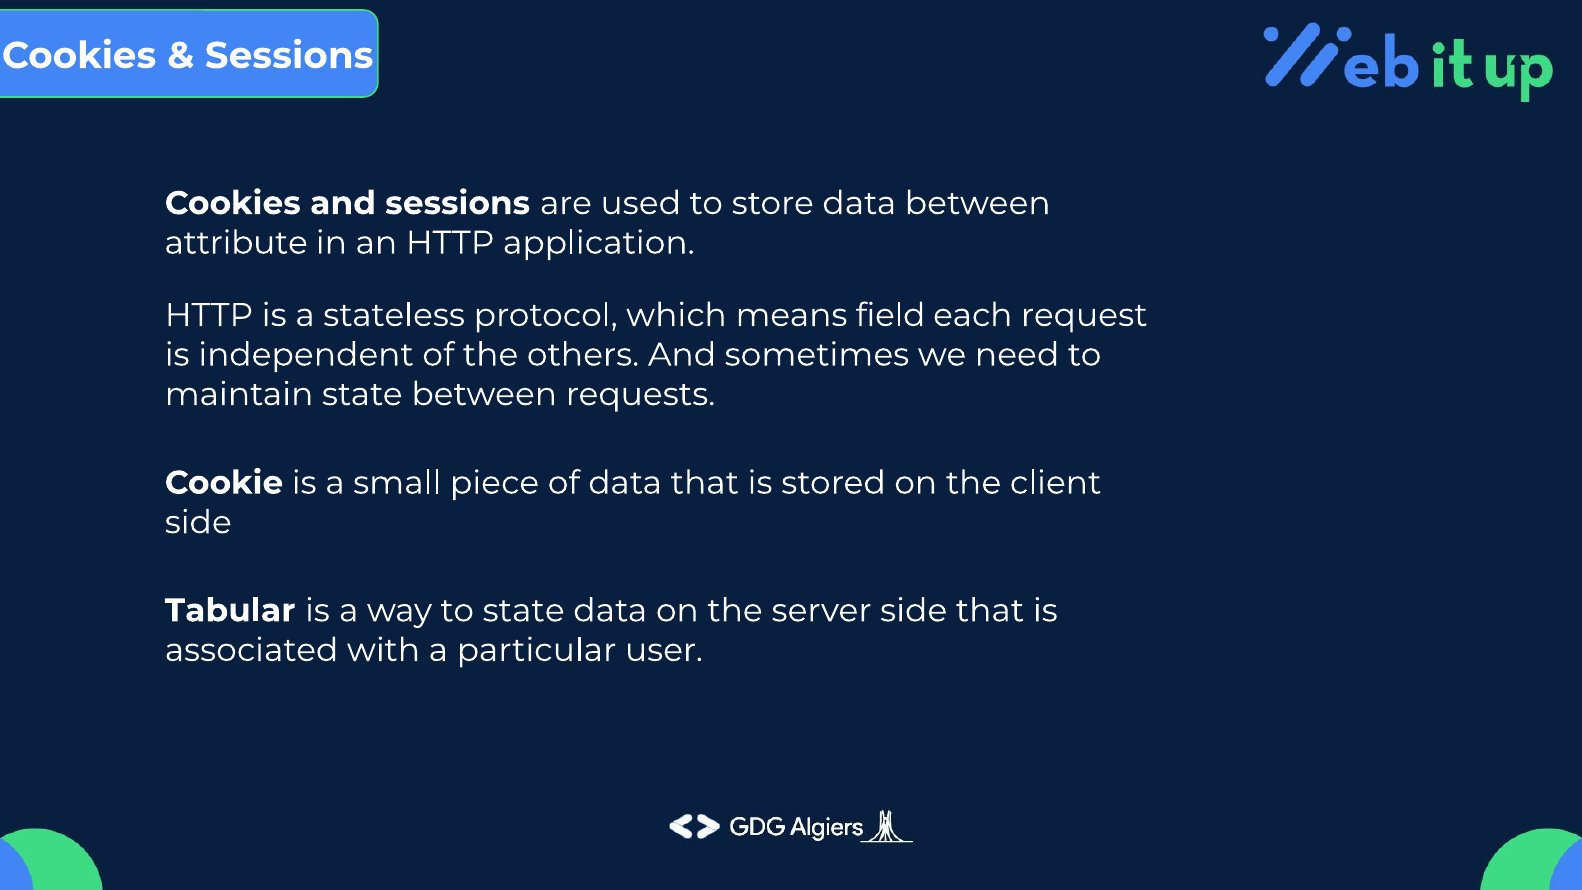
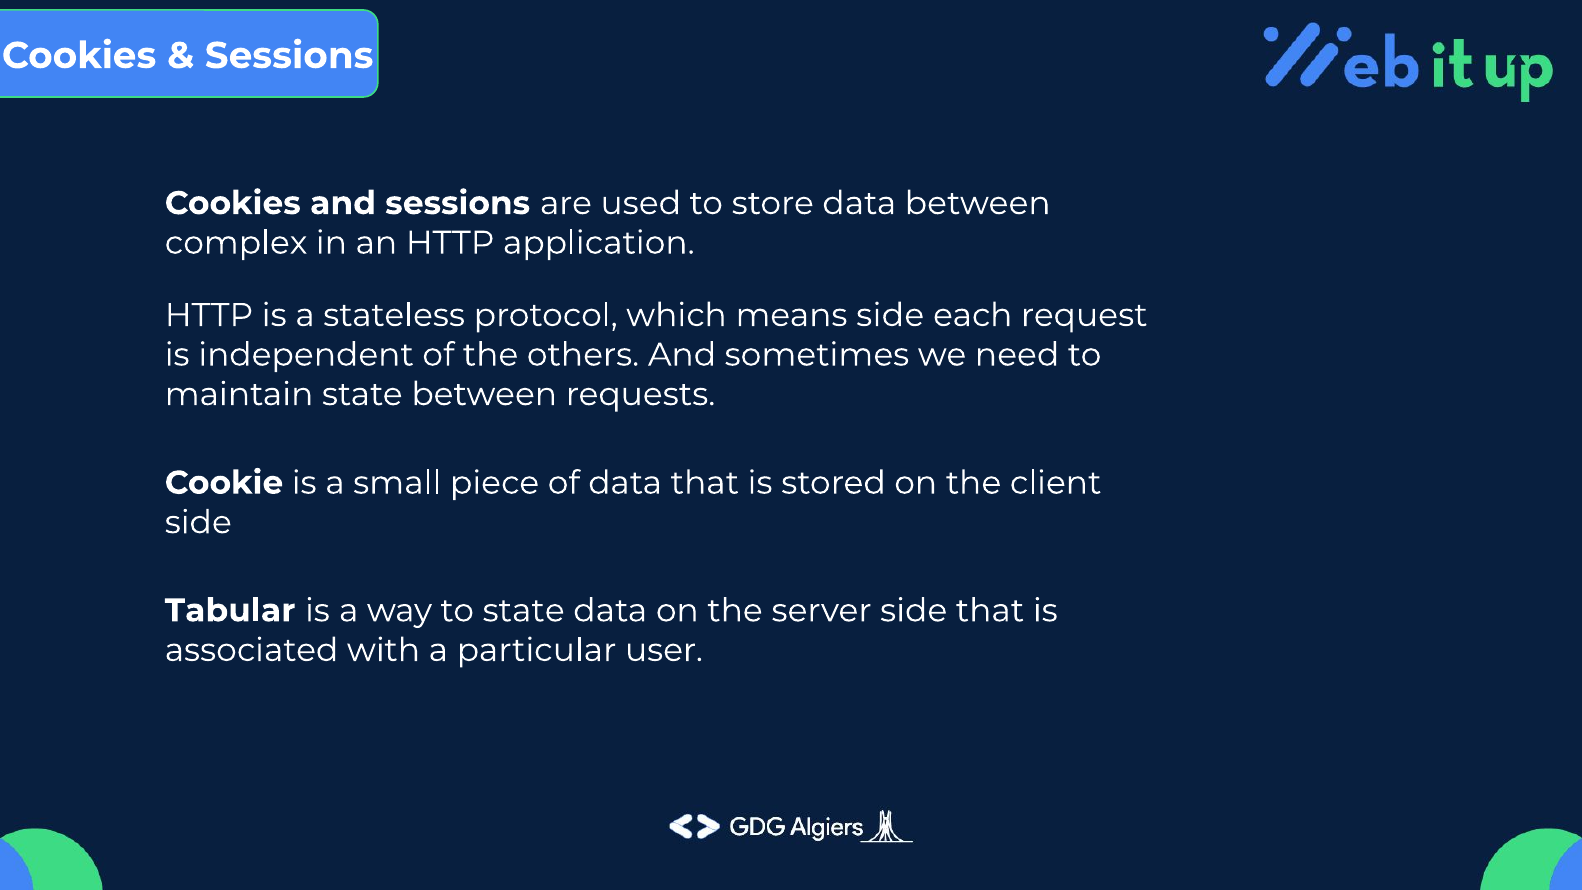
attribute: attribute -> complex (236, 243)
means field: field -> side (890, 315)
